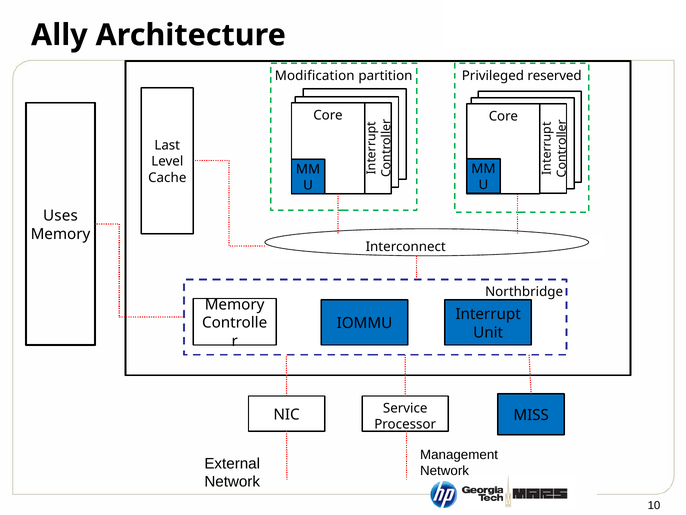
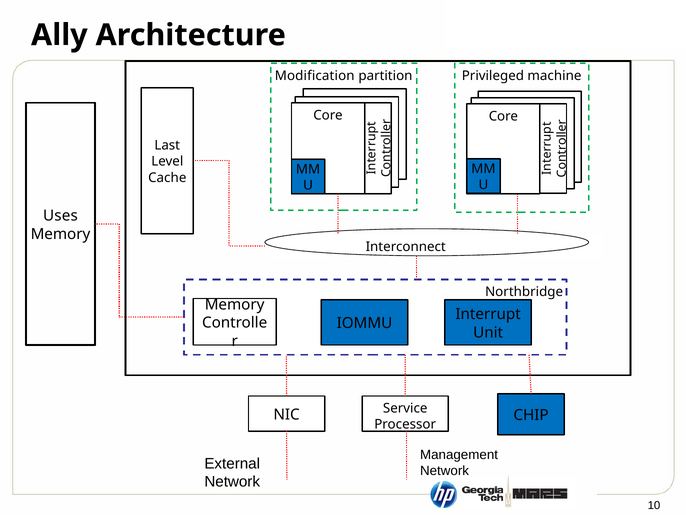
reserved: reserved -> machine (554, 76)
MISS: MISS -> CHIP (531, 415)
